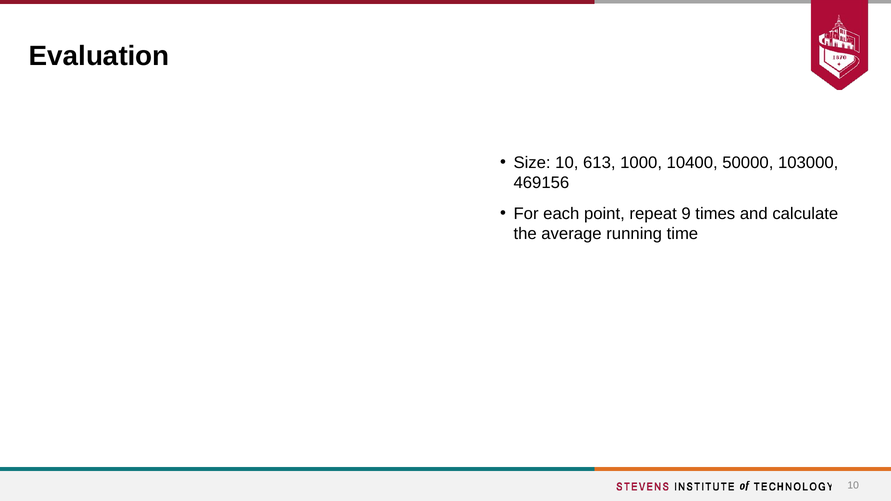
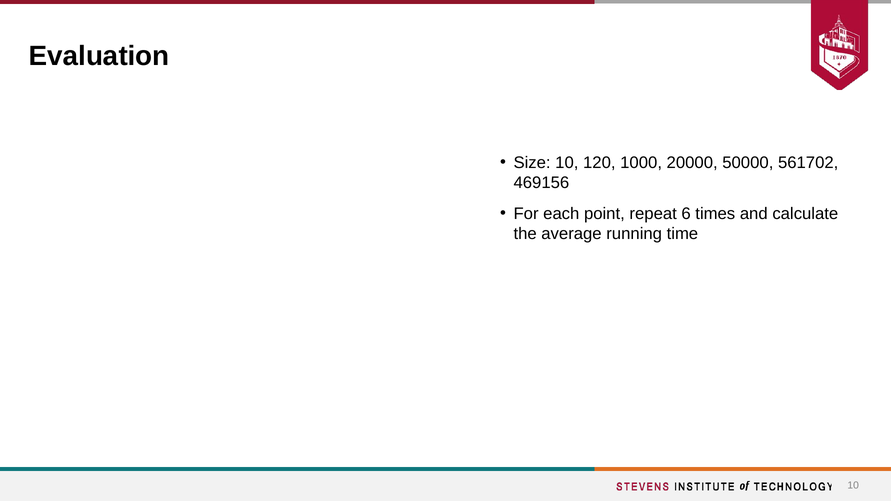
613: 613 -> 120 (599, 163)
10400: 10400 -> 20000 (692, 163)
103000: 103000 -> 561702 (808, 163)
9: 9 -> 6 (686, 214)
